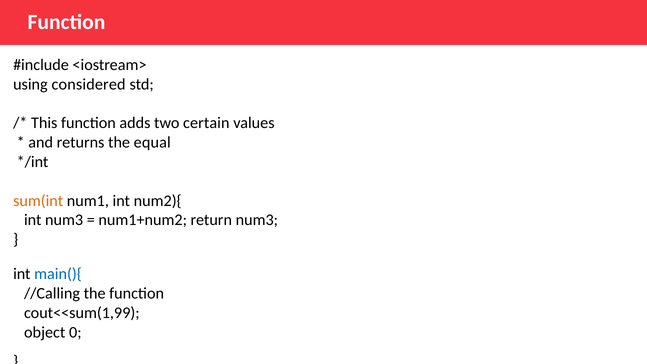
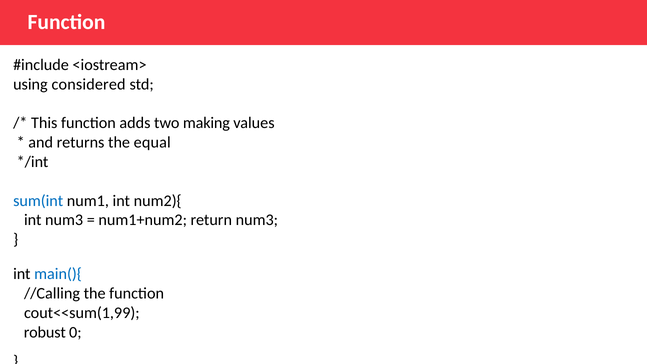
certain: certain -> making (206, 123)
sum(int colour: orange -> blue (38, 201)
object: object -> robust (45, 332)
